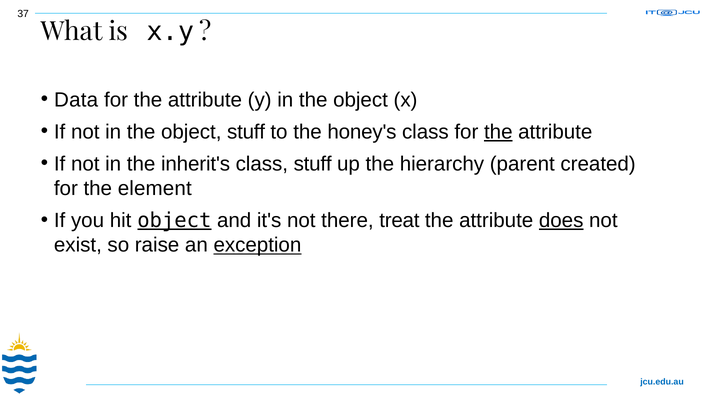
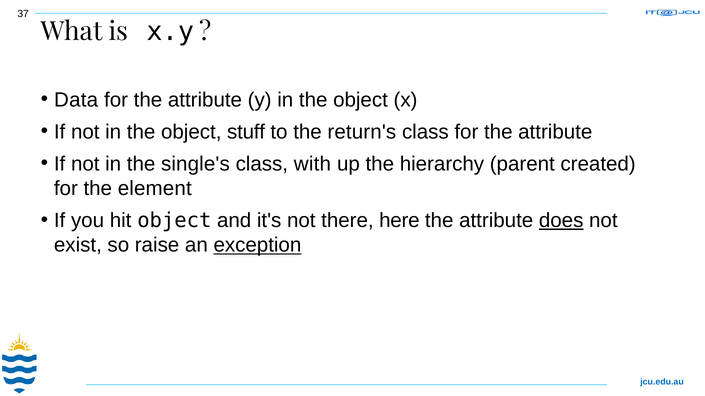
honey's: honey's -> return's (362, 132)
the underline: present -> none (498, 132)
inherit's: inherit's -> single's (195, 164)
class stuff: stuff -> with (312, 164)
object underline: present -> none (174, 221)
treat: treat -> here (399, 221)
